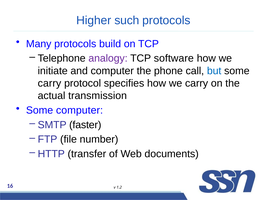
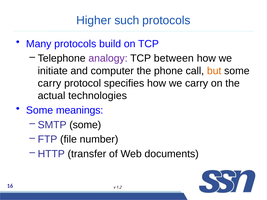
software: software -> between (174, 58)
but colour: blue -> orange (214, 71)
transmission: transmission -> technologies (98, 96)
Some computer: computer -> meanings (80, 110)
SMTP faster: faster -> some (85, 125)
